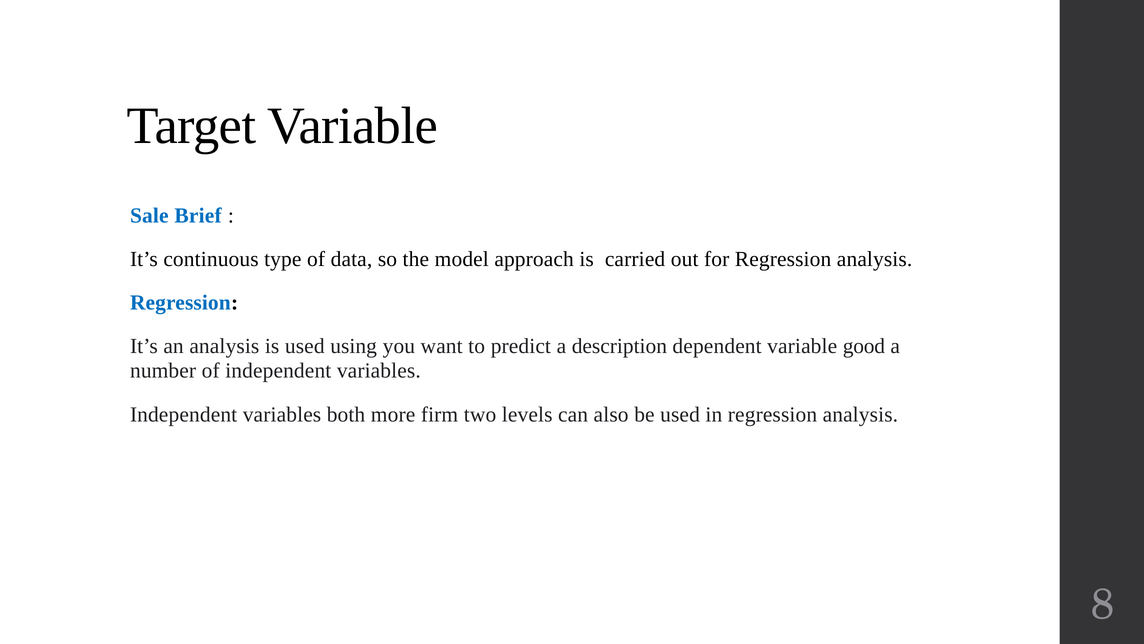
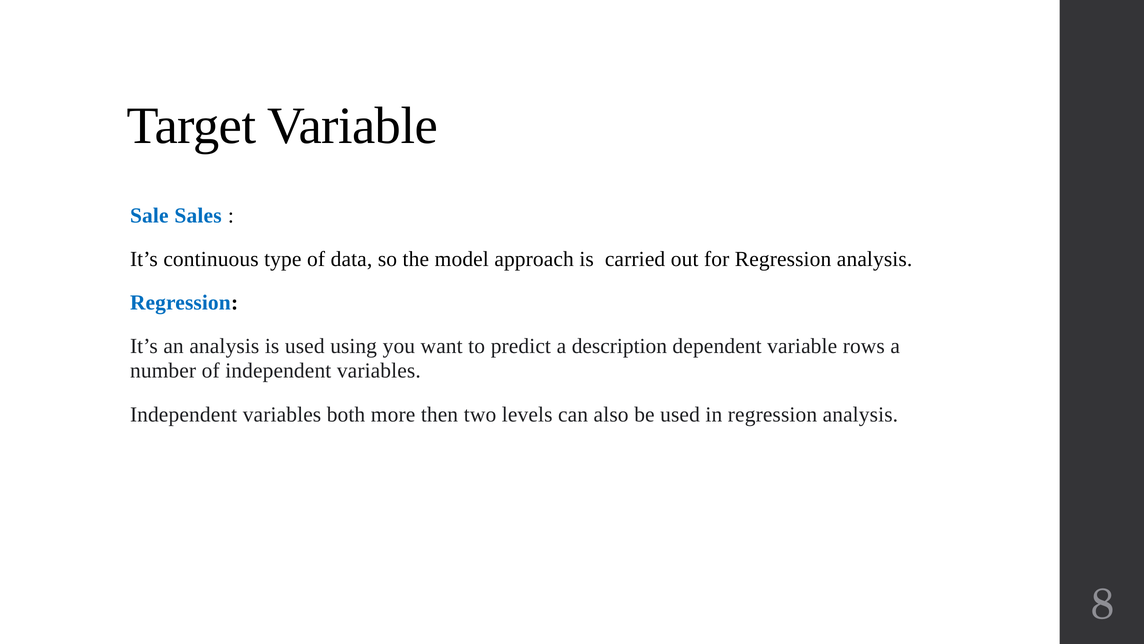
Brief: Brief -> Sales (198, 216)
good: good -> rows (864, 346)
firm: firm -> then (439, 414)
